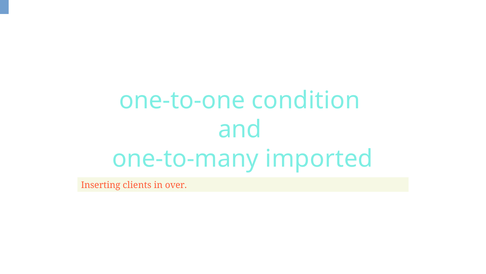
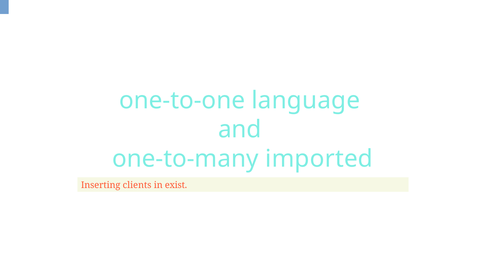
condition: condition -> language (306, 100)
over: over -> exist (176, 185)
